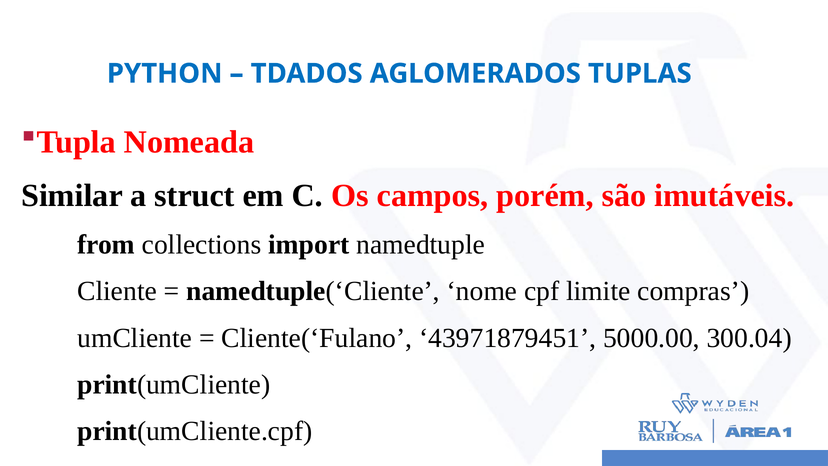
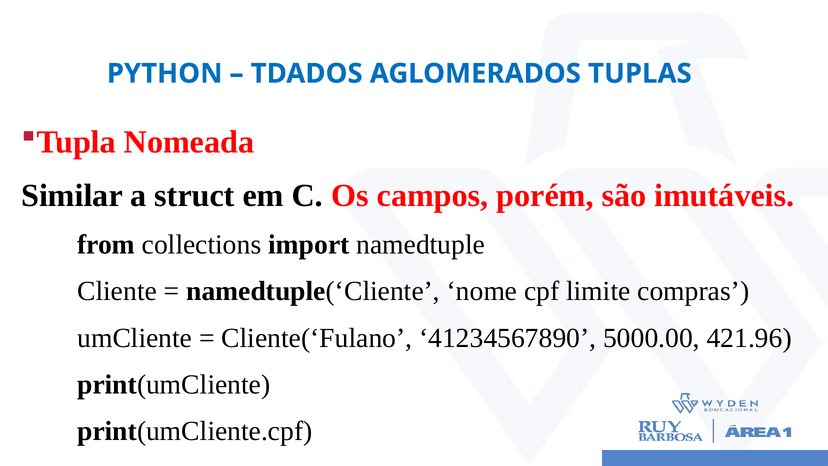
43971879451: 43971879451 -> 41234567890 (508, 338)
300.04: 300.04 -> 421.96 (749, 338)
